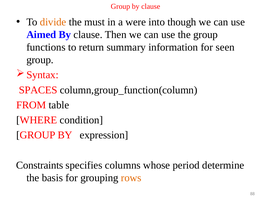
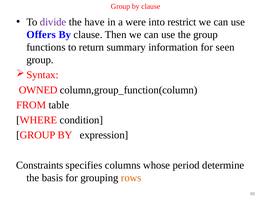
divide colour: orange -> purple (53, 22)
must: must -> have (95, 22)
though: though -> restrict (182, 22)
Aimed: Aimed -> Offers (41, 35)
SPACES: SPACES -> OWNED (38, 90)
